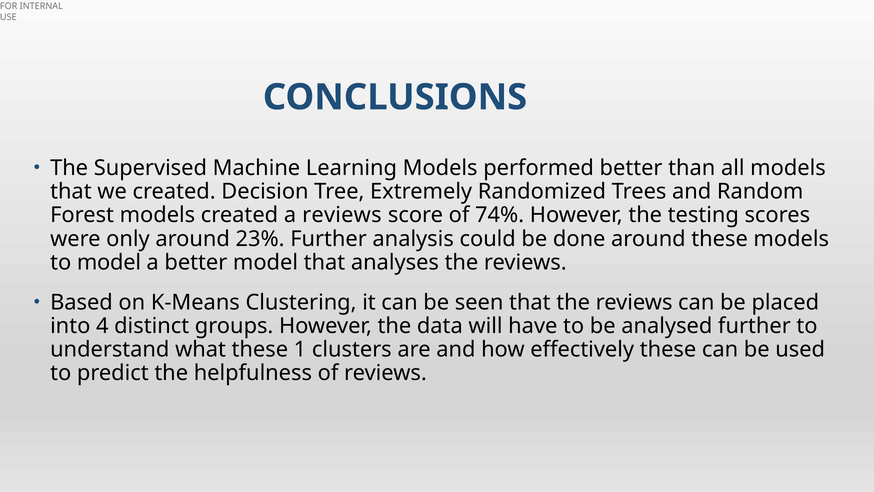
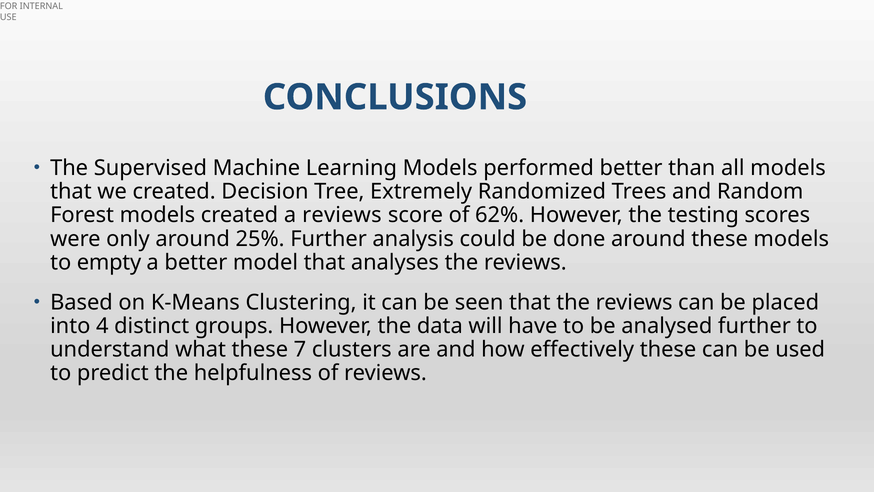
74%: 74% -> 62% (500, 215)
23%: 23% -> 25% (260, 239)
to model: model -> empty (109, 262)
1: 1 -> 7 (300, 349)
